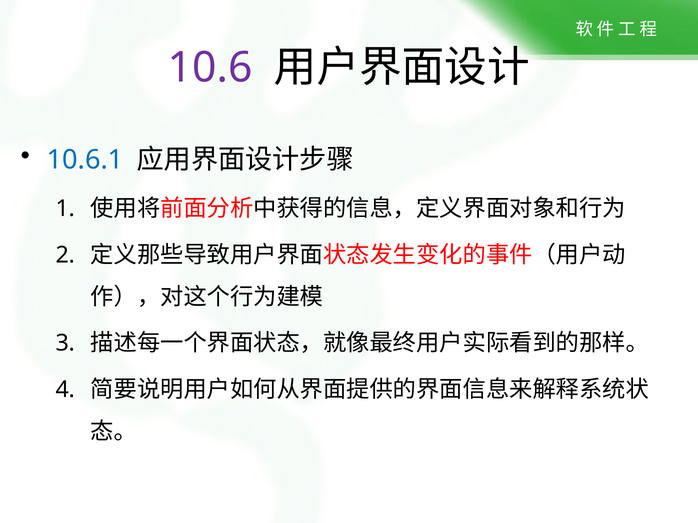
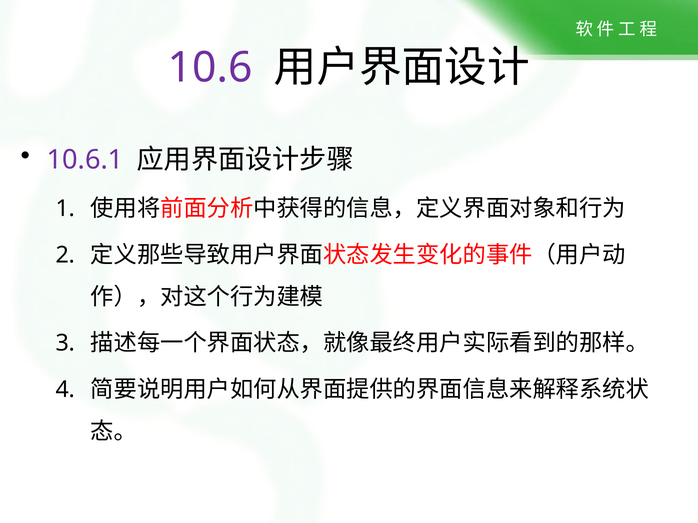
10.6.1 colour: blue -> purple (85, 160)
